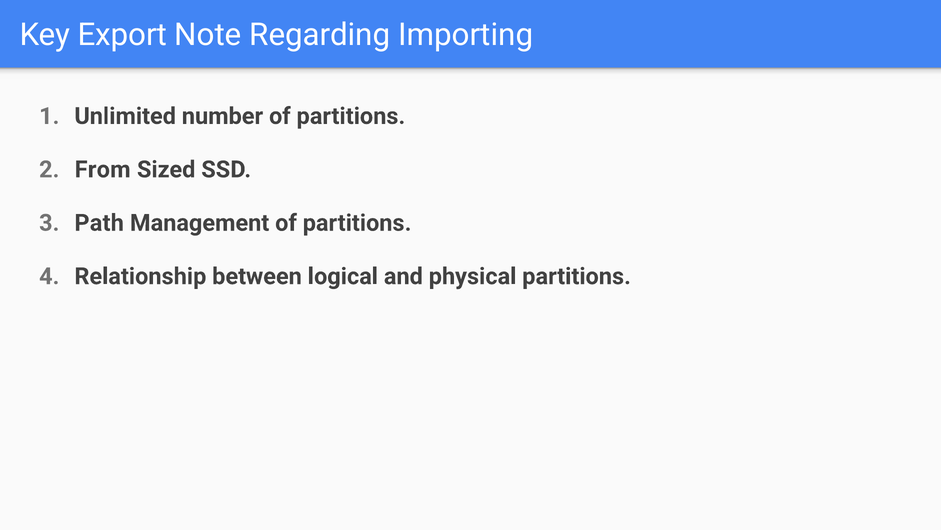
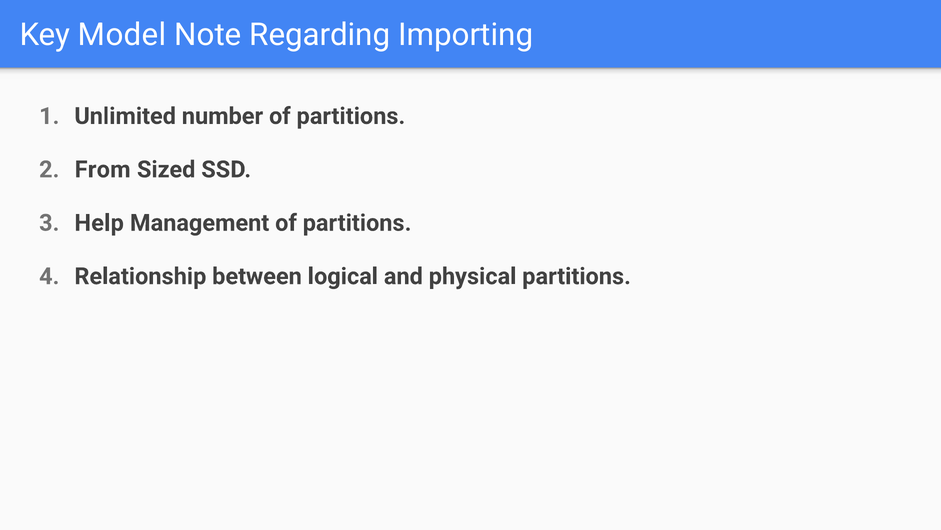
Export: Export -> Model (122, 35)
Path: Path -> Help (99, 223)
